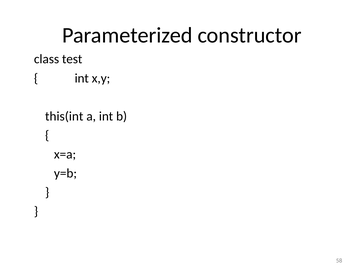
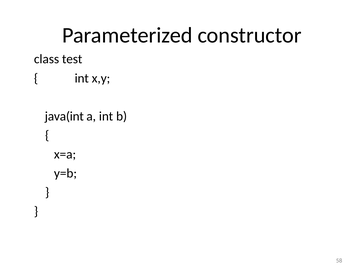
this(int: this(int -> java(int (64, 116)
